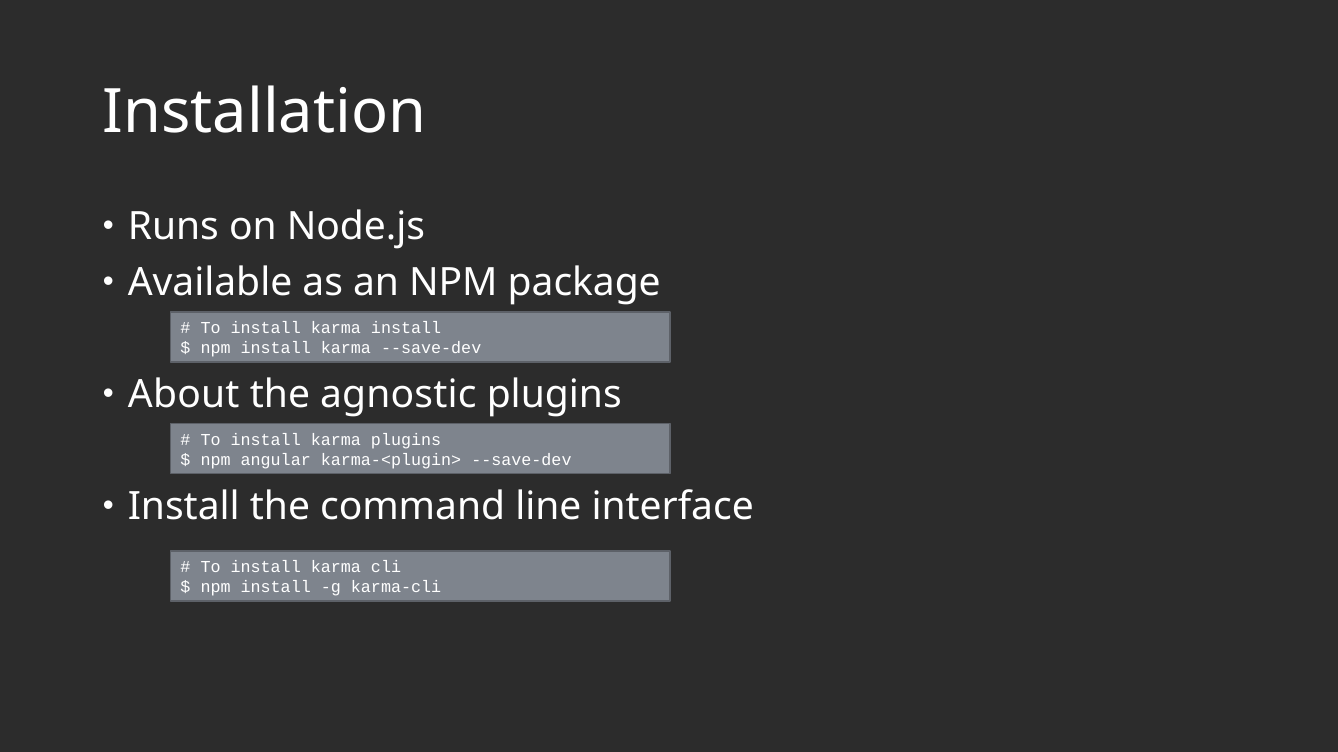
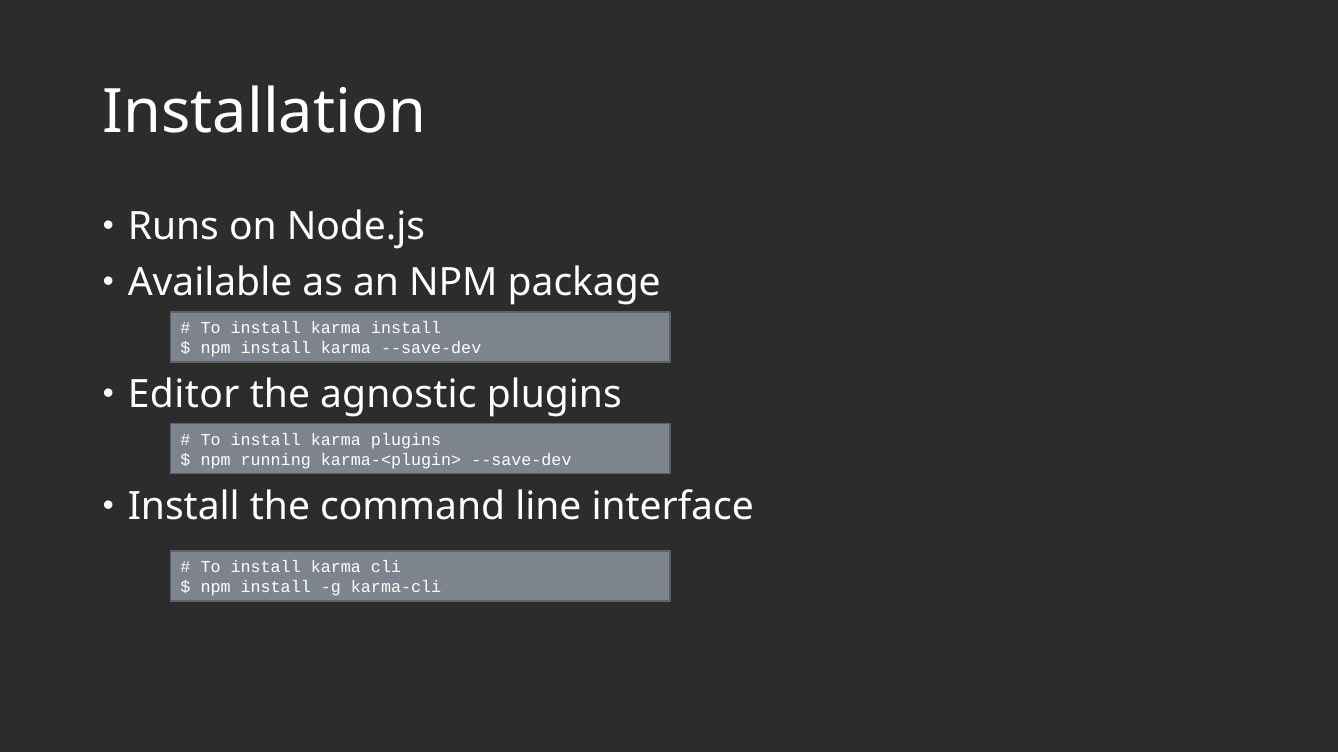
About: About -> Editor (184, 395)
angular: angular -> running (276, 460)
